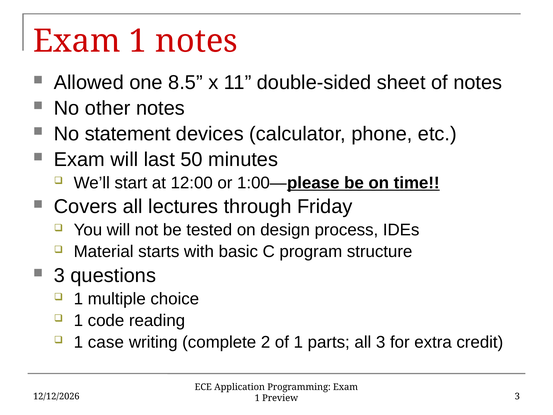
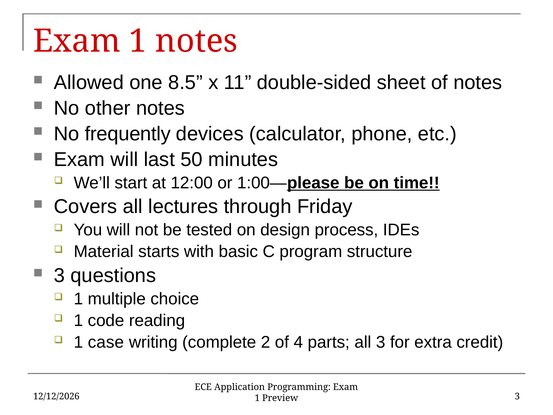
statement: statement -> frequently (128, 134)
of 1: 1 -> 4 (298, 342)
